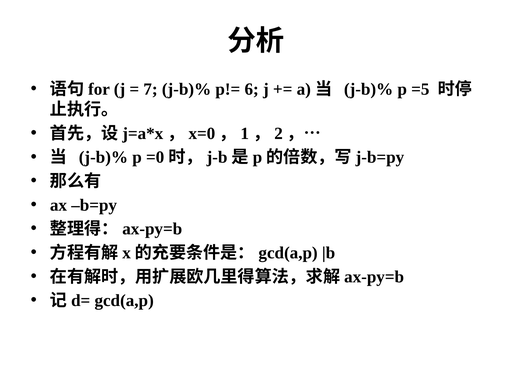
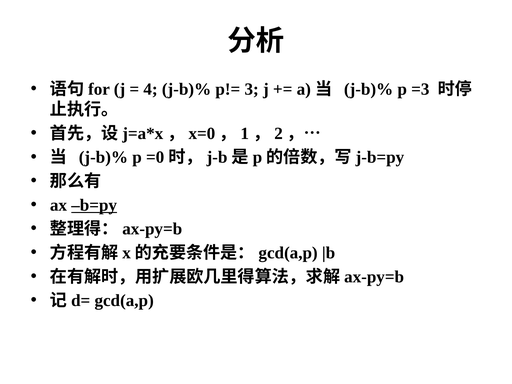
7: 7 -> 4 (151, 89)
6: 6 -> 3 (252, 89)
=5: =5 -> =3 (420, 89)
b=py underline: none -> present (94, 205)
